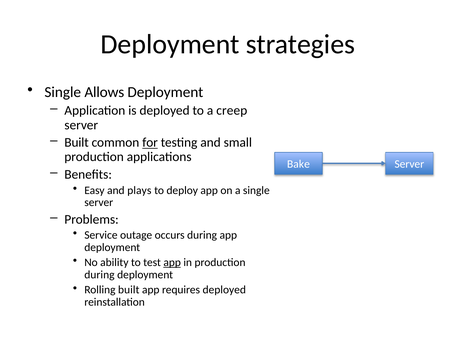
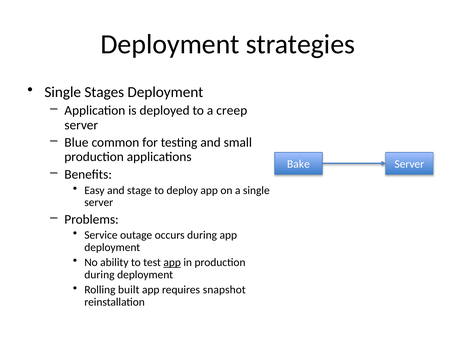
Allows: Allows -> Stages (104, 92)
Built: Built -> Blue (76, 143)
for underline: present -> none (150, 143)
plays: plays -> stage (139, 190)
requires deployed: deployed -> snapshot (224, 290)
